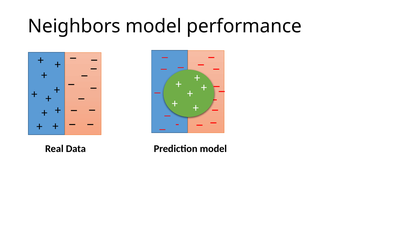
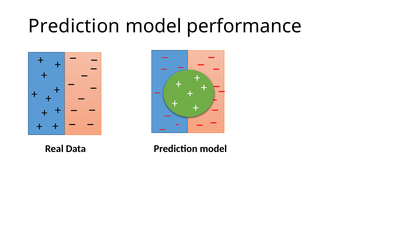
Neighbors: Neighbors -> Prediction (74, 26)
